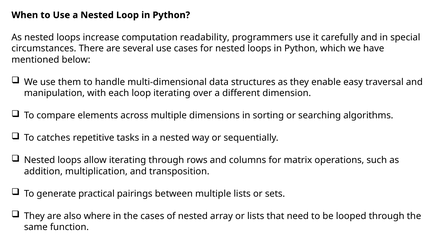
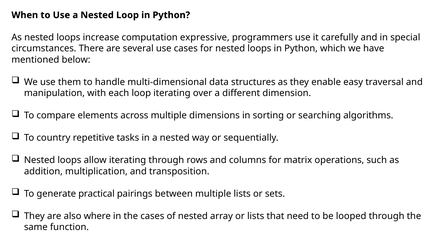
readability: readability -> expressive (205, 37)
catches: catches -> country (53, 138)
